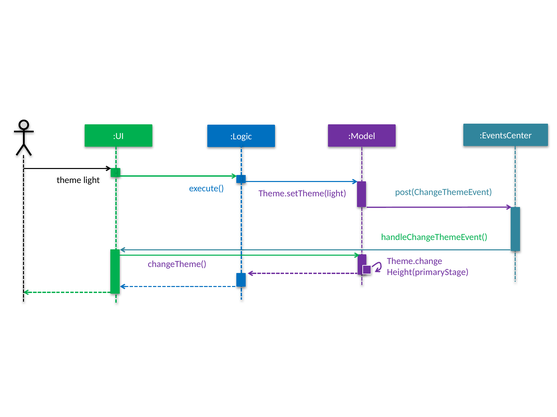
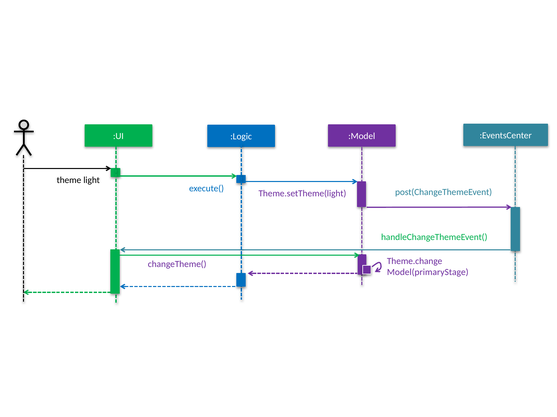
Height(primaryStage: Height(primaryStage -> Model(primaryStage (428, 273)
